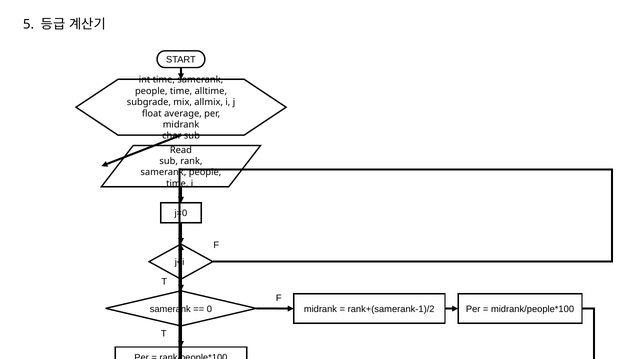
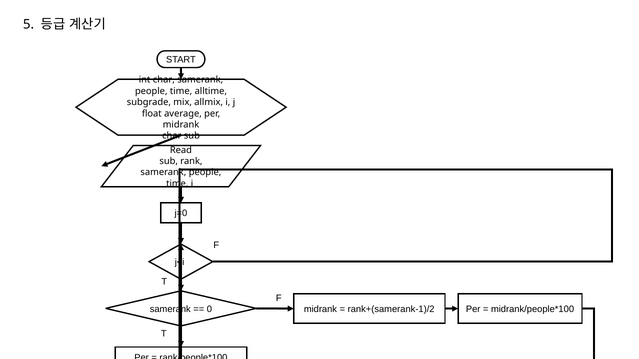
int time: time -> char (164, 80)
